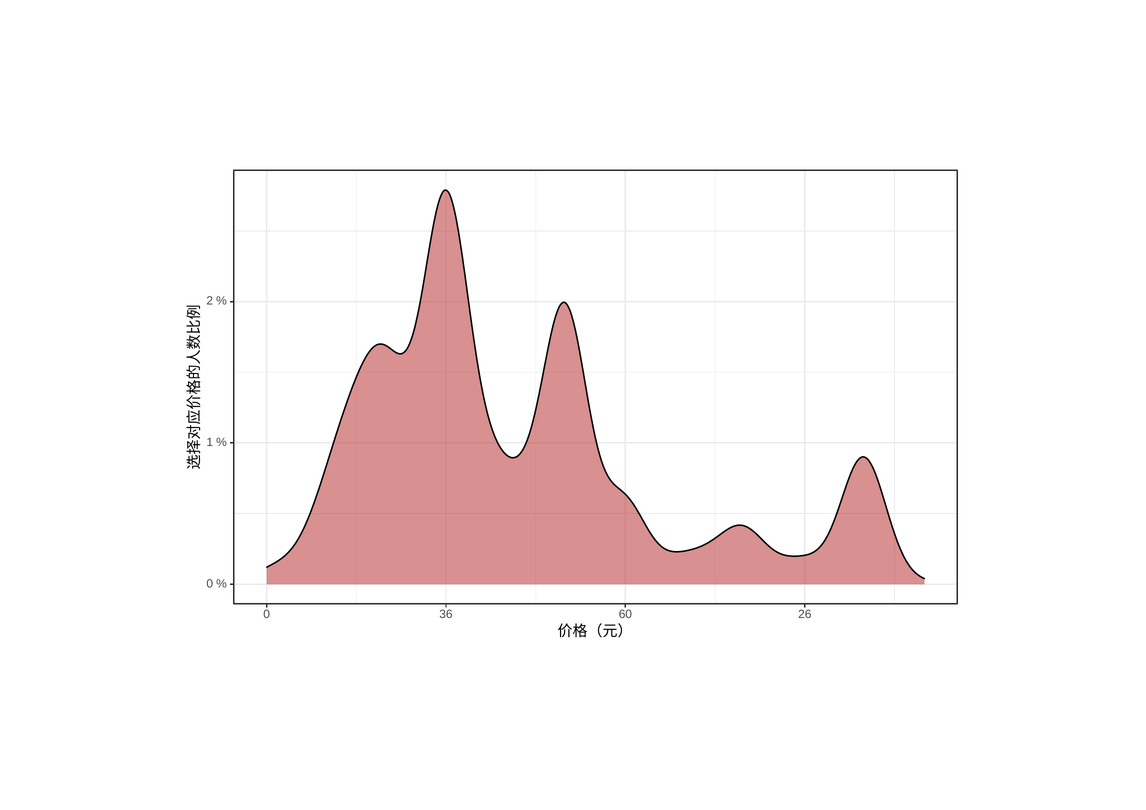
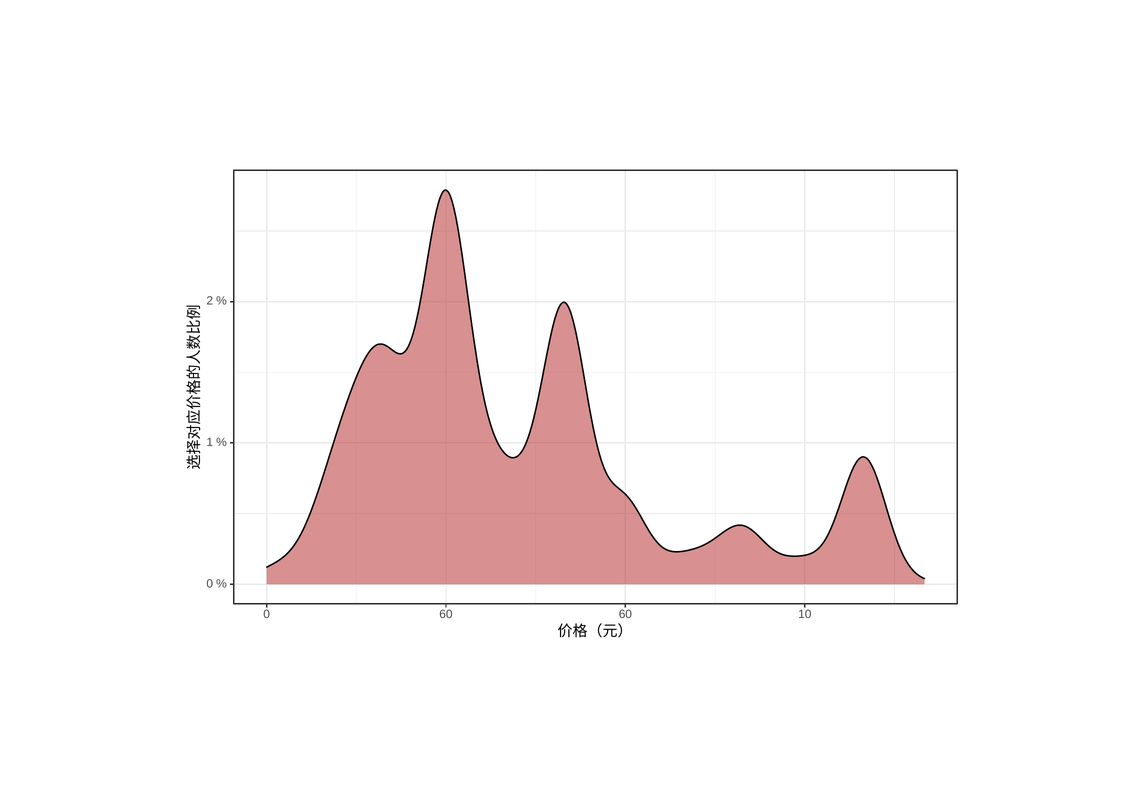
0 36: 36 -> 60 (446, 615)
26: 26 -> 10 (805, 615)
